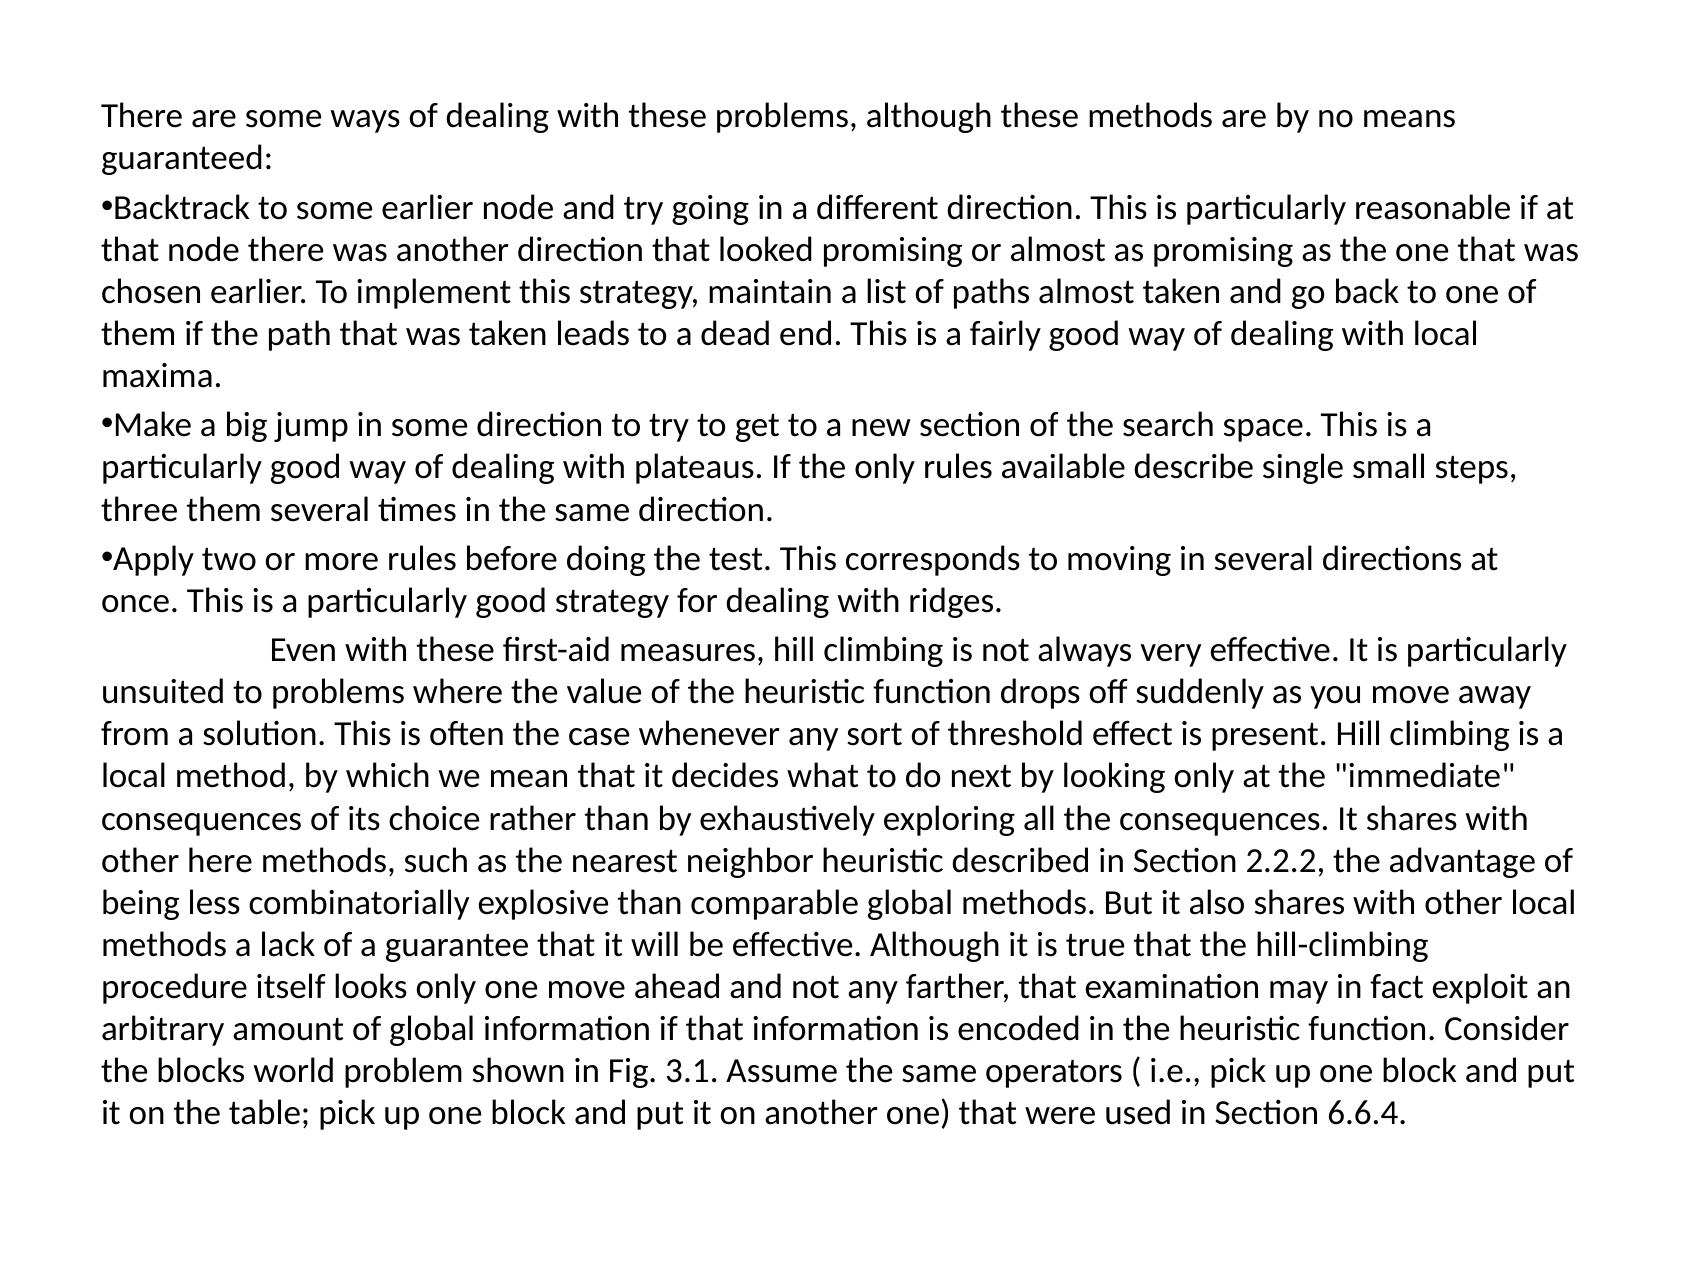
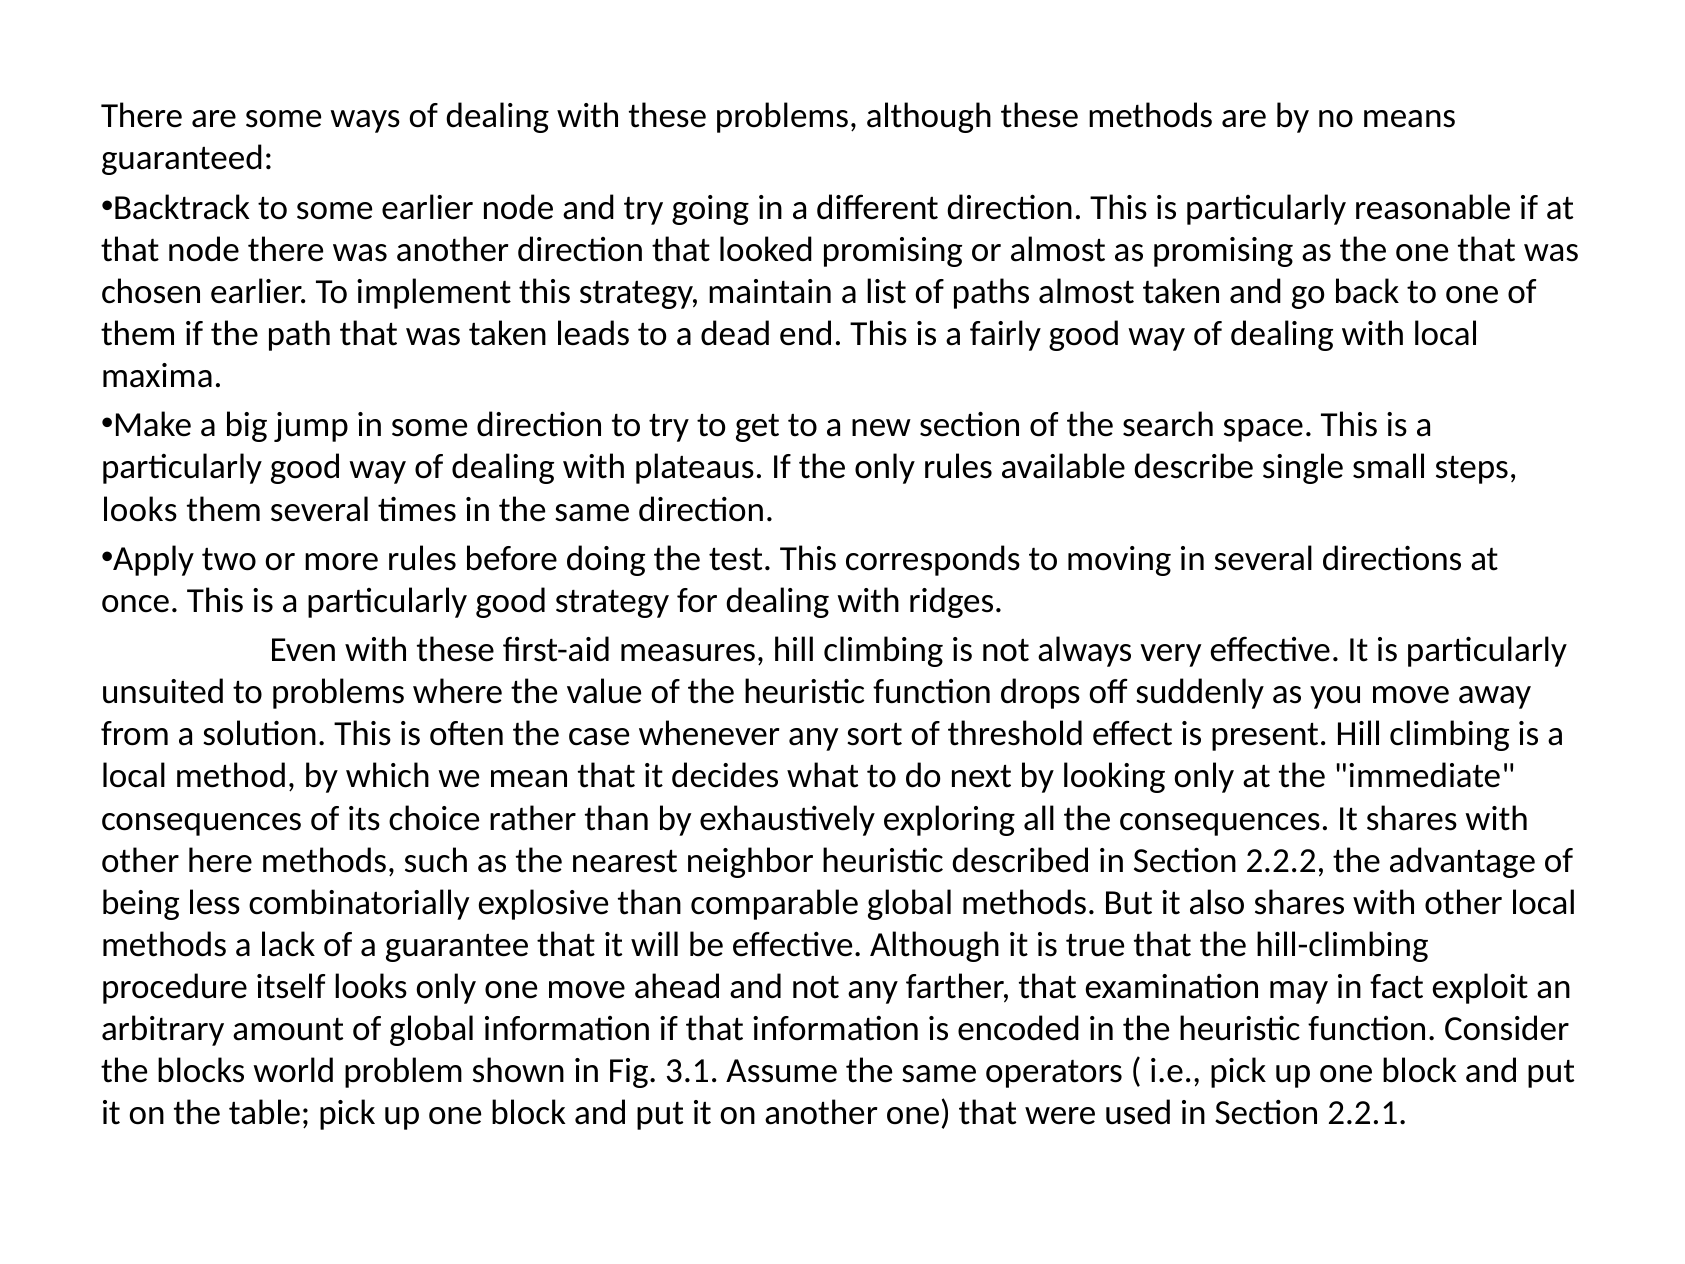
three: three -> looks (140, 509)
6.6.4: 6.6.4 -> 2.2.1 (1367, 1113)
